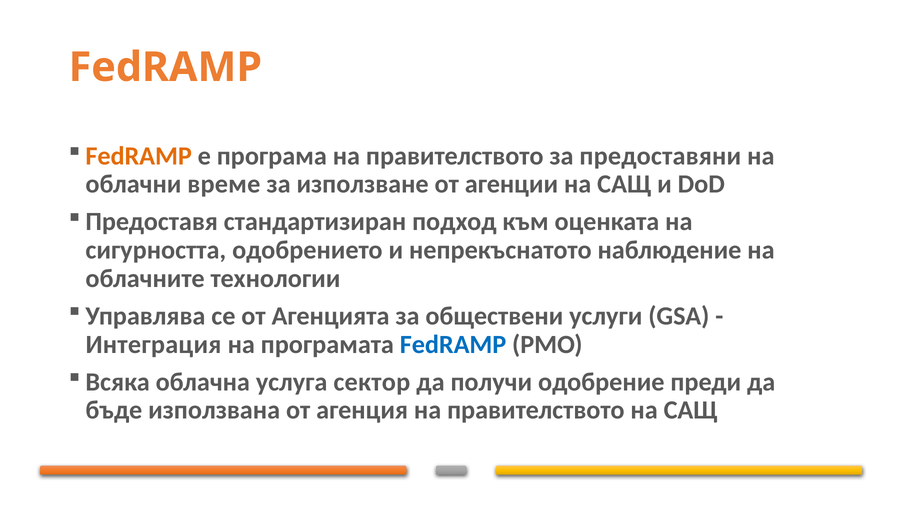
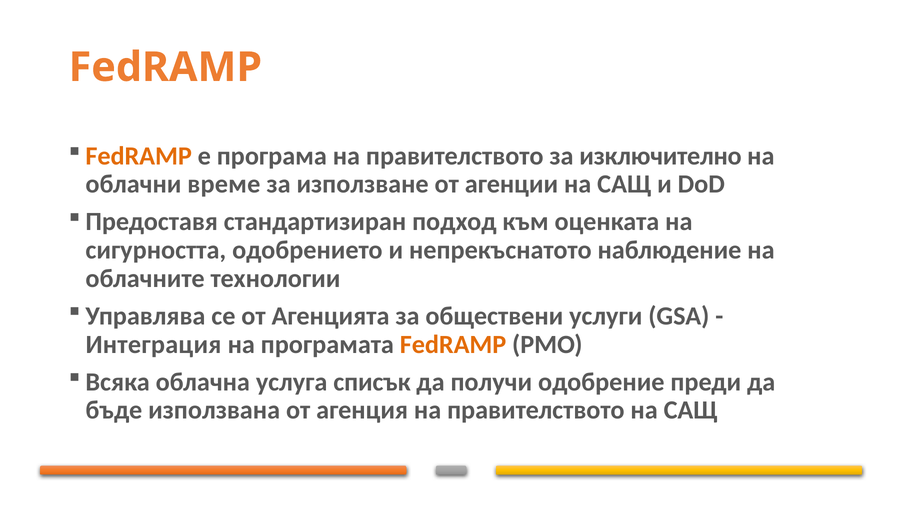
предоставяни: предоставяни -> изключително (661, 156)
FedRAMP colour: blue -> orange (453, 345)
сектор: сектор -> списък (372, 382)
